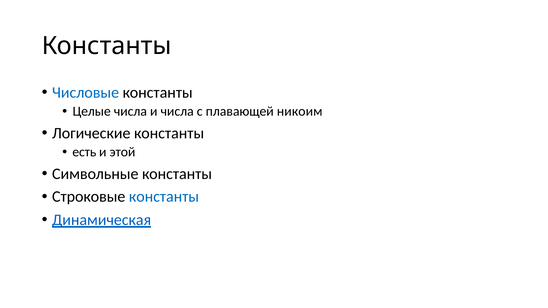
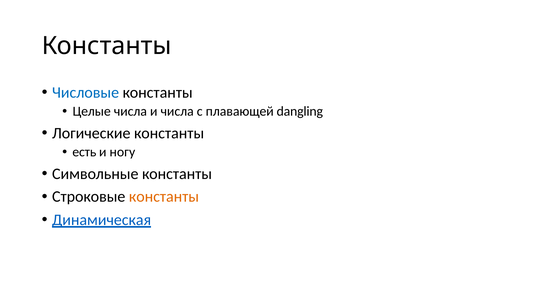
никоим: никоим -> dangling (300, 112)
этой: этой -> ногу (122, 152)
константы colour: blue -> orange (164, 197)
